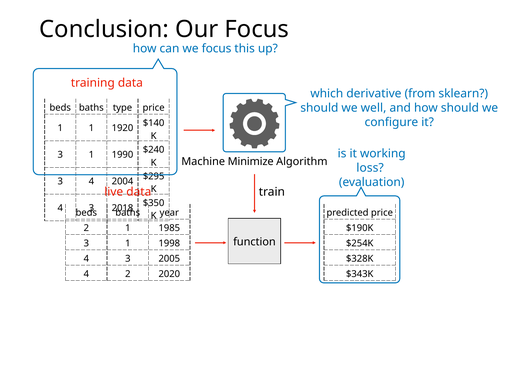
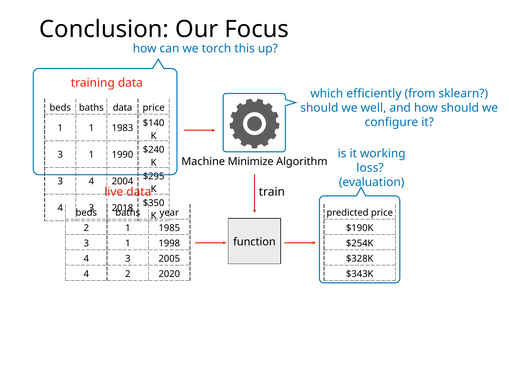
we focus: focus -> torch (216, 49)
derivative: derivative -> efficiently (374, 93)
baths type: type -> data (123, 108)
1920: 1920 -> 1983 (122, 128)
